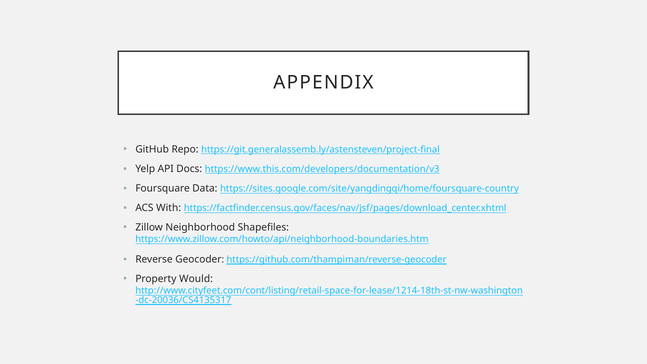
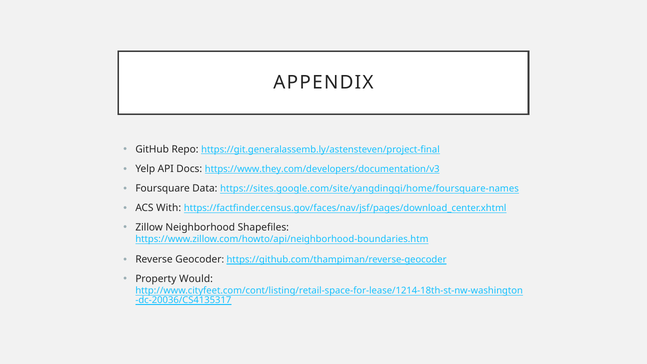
https://www.this.com/developers/documentation/v3: https://www.this.com/developers/documentation/v3 -> https://www.they.com/developers/documentation/v3 (322, 169)
https://sites.google.com/site/yangdingqi/home/foursquare-country: https://sites.google.com/site/yangdingqi/home/foursquare-country -> https://sites.google.com/site/yangdingqi/home/foursquare-names (369, 189)
